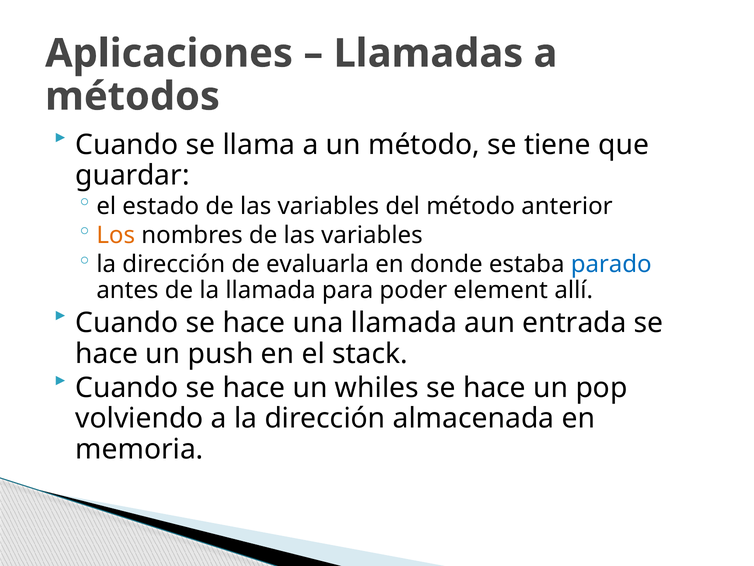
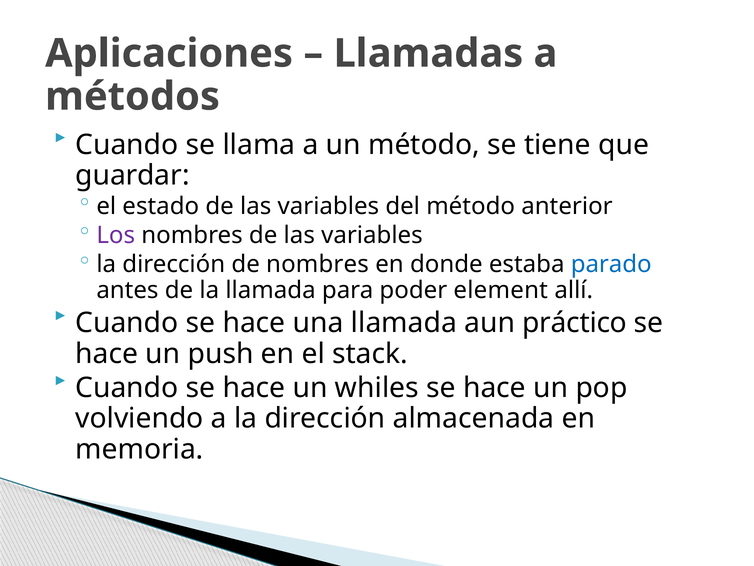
Los colour: orange -> purple (116, 235)
de evaluarla: evaluarla -> nombres (317, 264)
entrada: entrada -> práctico (575, 323)
